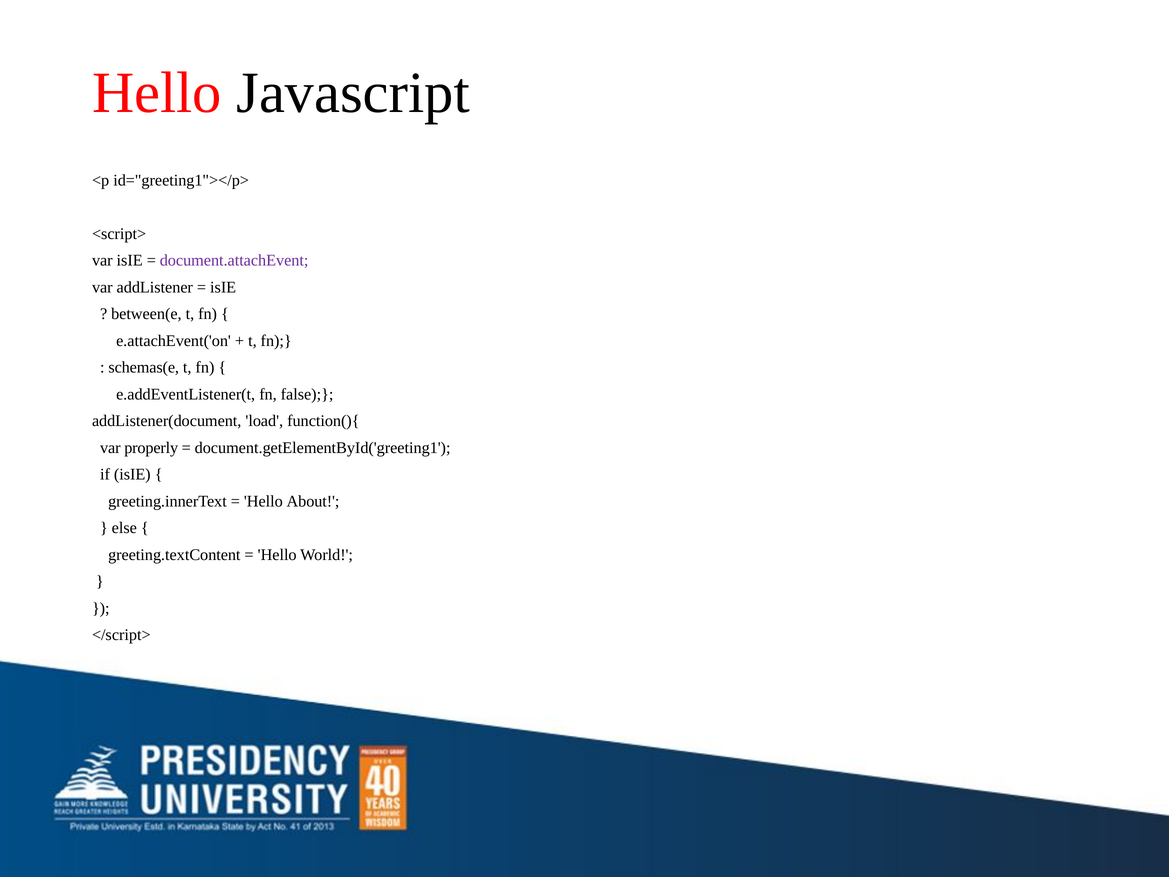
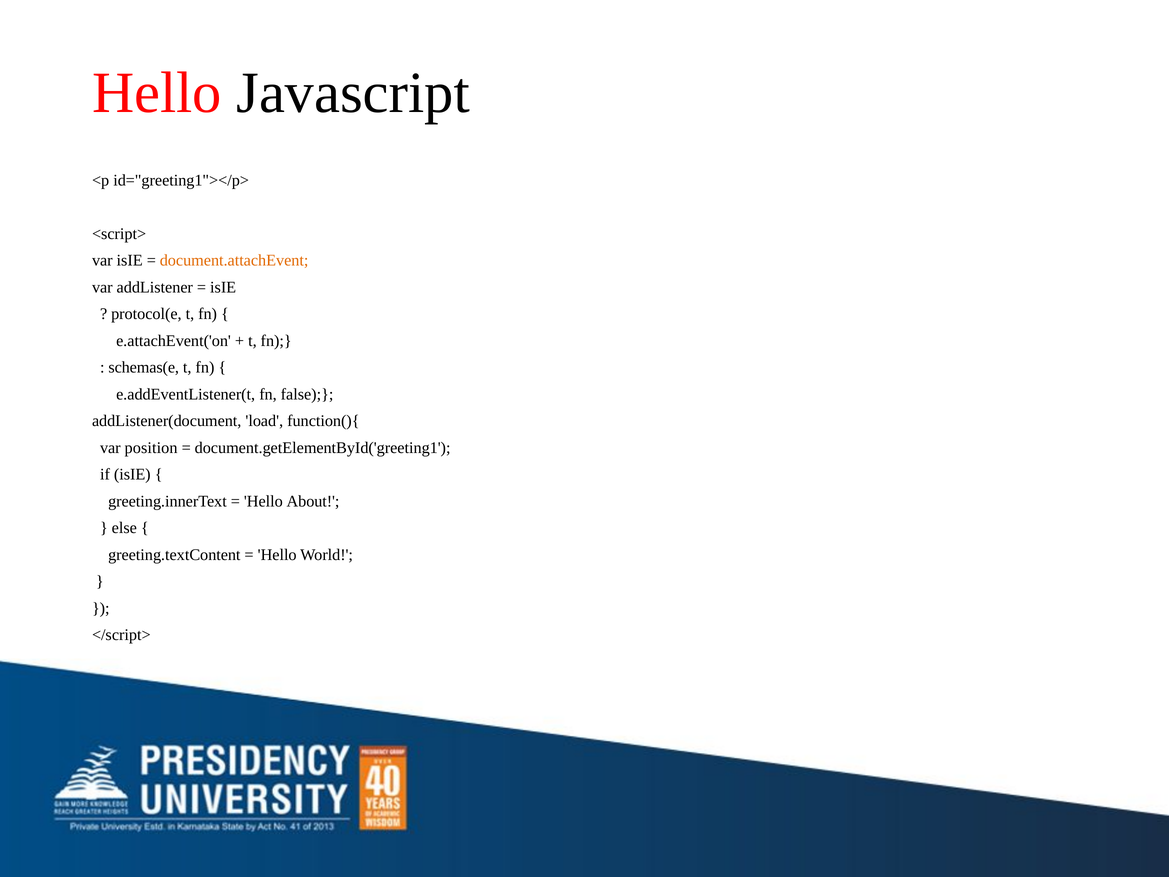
document.attachEvent colour: purple -> orange (234, 260)
between(e: between(e -> protocol(e (146, 314)
properly: properly -> position (151, 448)
